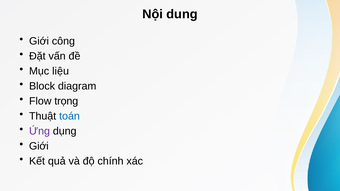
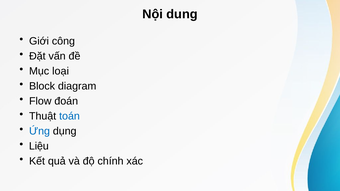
liệu: liệu -> loại (61, 71)
trọng: trọng -> đoán (66, 101)
Ứng colour: purple -> blue (40, 131)
Giới: Giới -> Liệu (39, 146)
